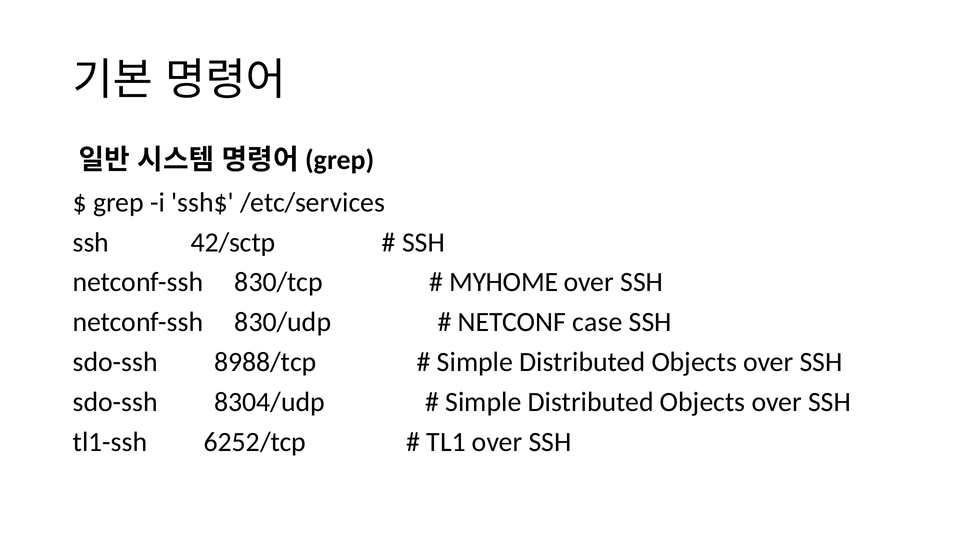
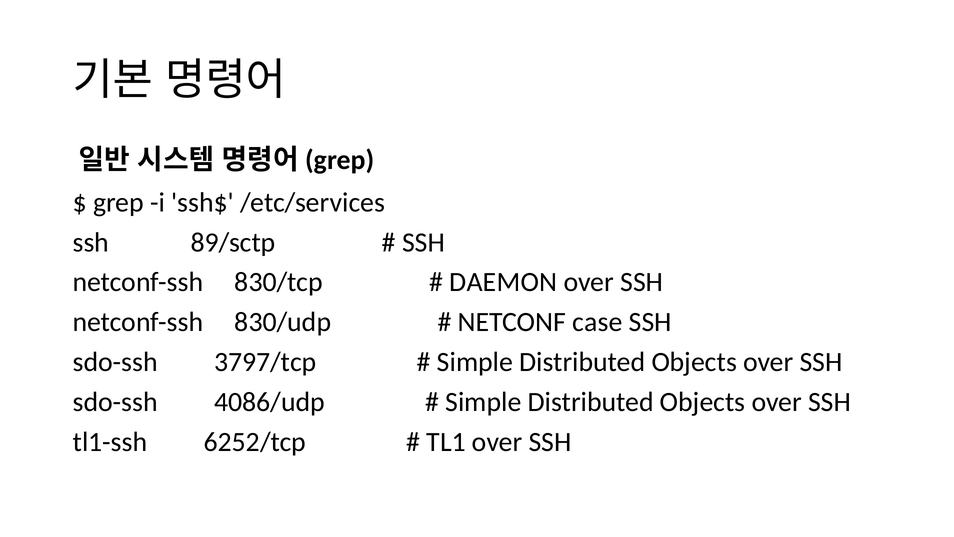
42/sctp: 42/sctp -> 89/sctp (233, 242)
MYHOME: MYHOME -> DAEMON (503, 282)
8988/tcp: 8988/tcp -> 3797/tcp (265, 362)
8304/udp: 8304/udp -> 4086/udp (269, 402)
